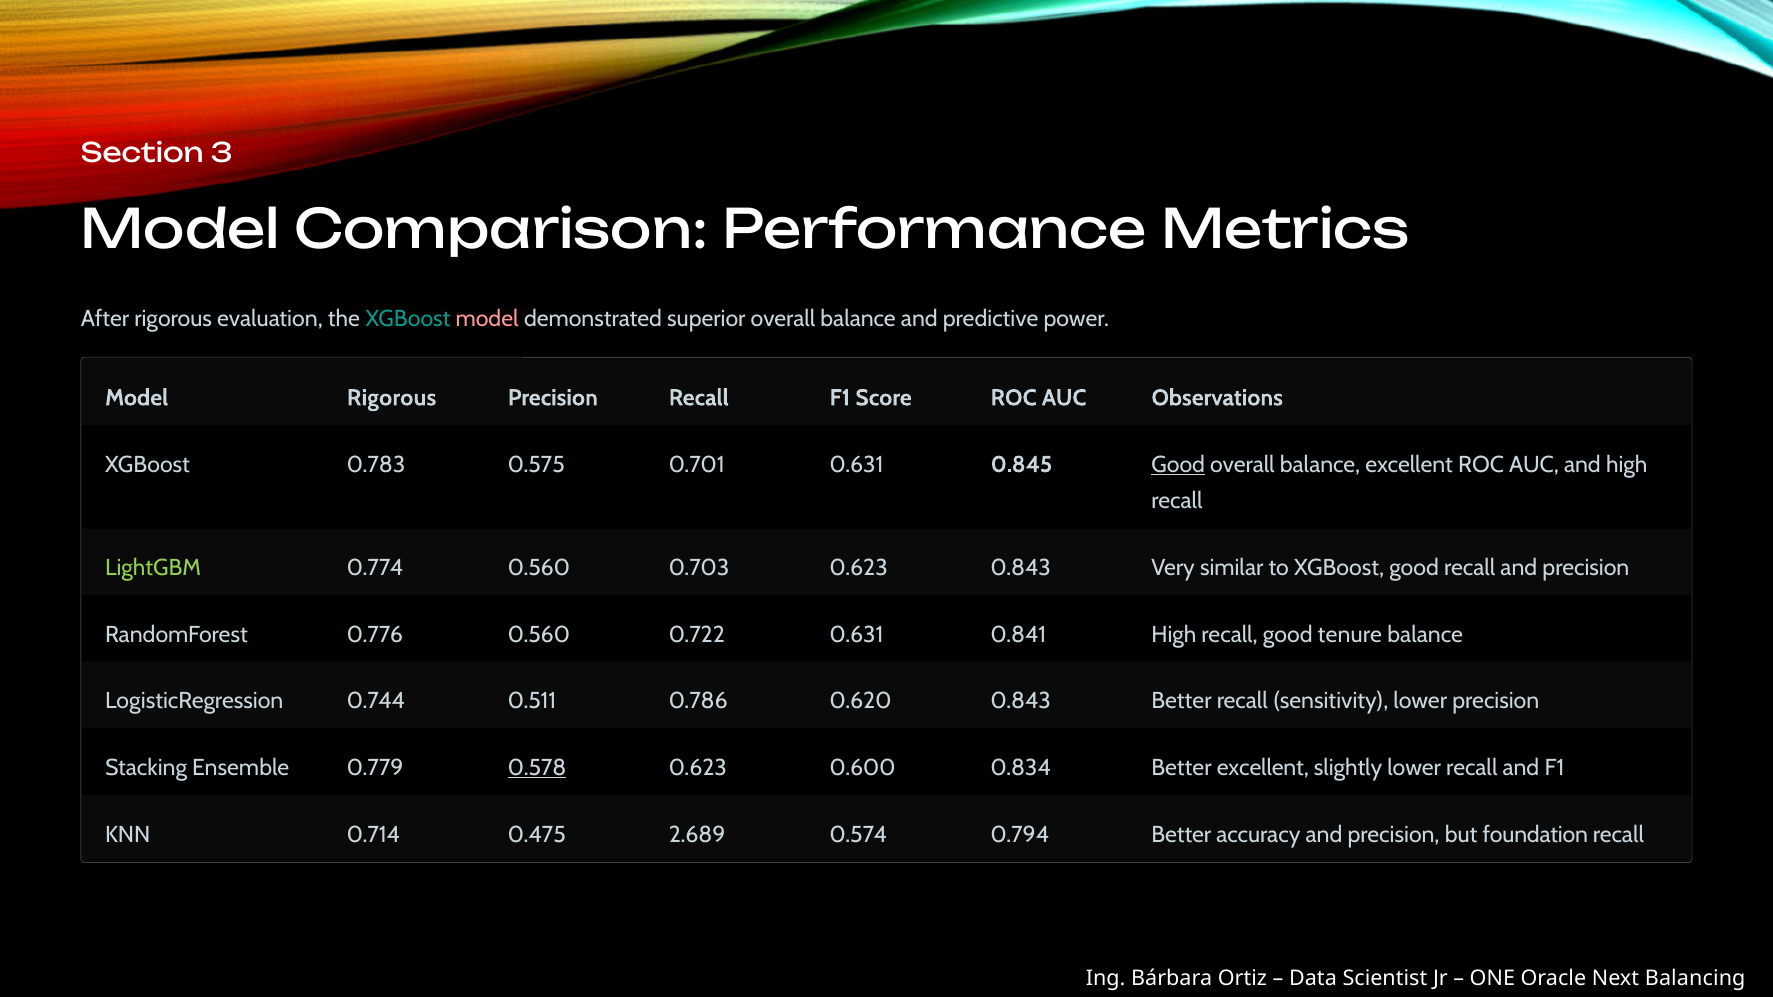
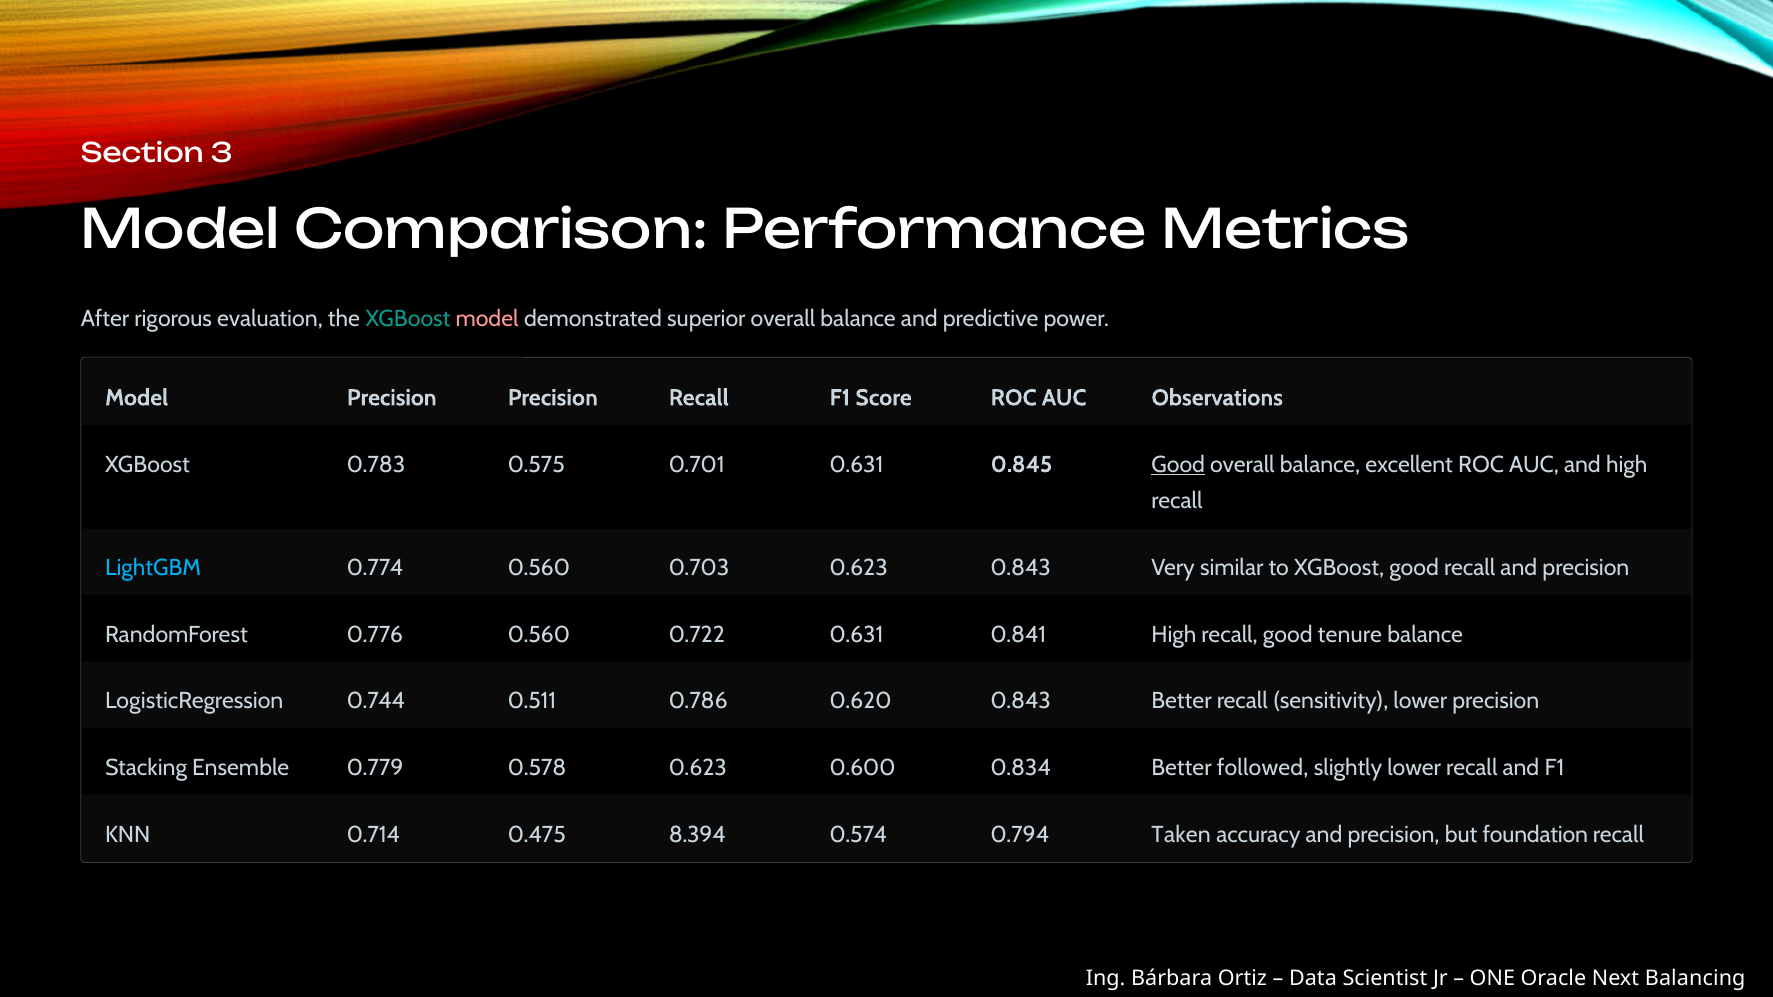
Model Rigorous: Rigorous -> Precision (392, 398)
LightGBM colour: light green -> light blue (153, 568)
0.578 underline: present -> none (537, 768)
Better excellent: excellent -> followed (1263, 768)
2.689: 2.689 -> 8.394 (697, 835)
0.794 Better: Better -> Taken (1181, 835)
